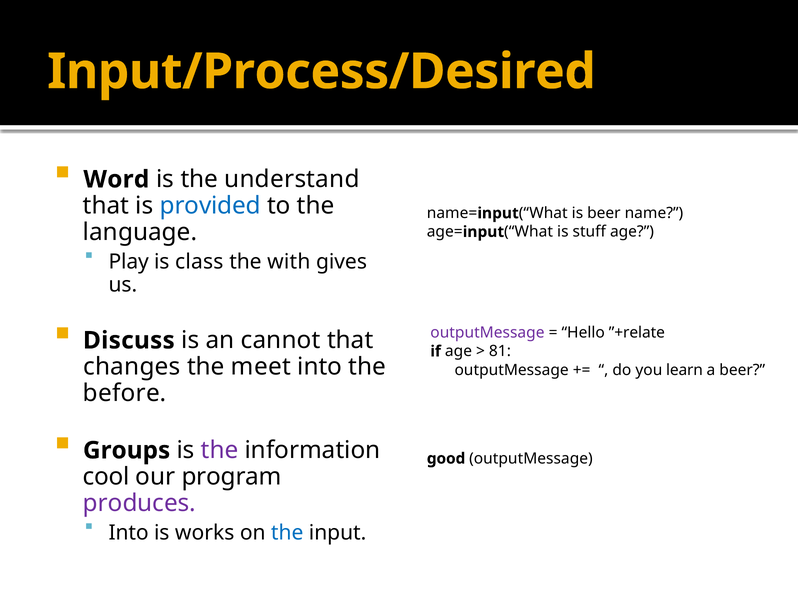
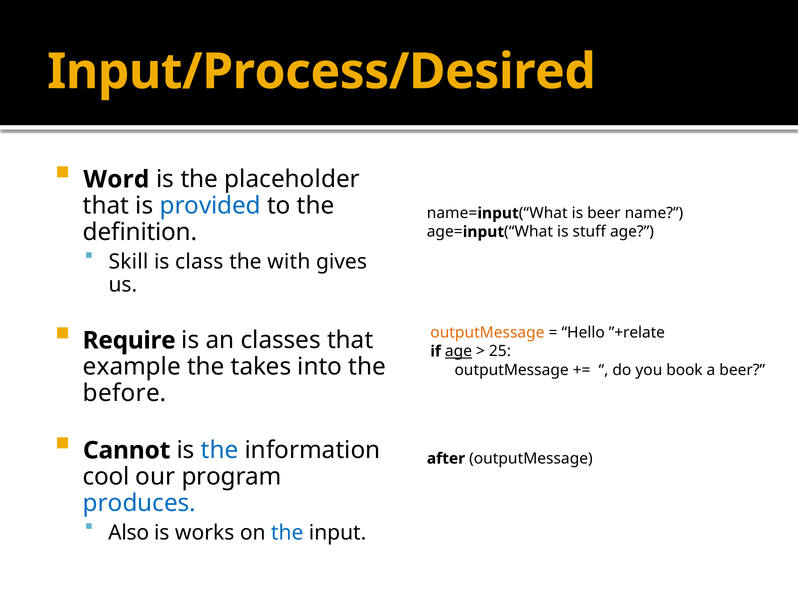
understand: understand -> placeholder (292, 179)
language: language -> definition (140, 232)
Play: Play -> Skill (128, 262)
Discuss: Discuss -> Require (129, 340)
cannot: cannot -> classes (281, 340)
outputMessage colour: purple -> orange (487, 332)
age underline: none -> present (459, 351)
81: 81 -> 25 (500, 351)
changes: changes -> example (132, 366)
meet: meet -> takes (261, 366)
learn: learn -> book (684, 370)
Groups: Groups -> Cannot (127, 450)
the colour: purple -> blue (220, 450)
good: good -> after (446, 458)
produces colour: purple -> blue (139, 503)
Into: Into -> Also (129, 532)
